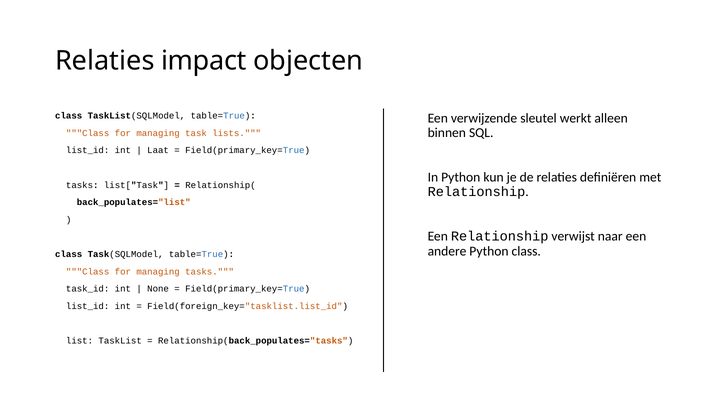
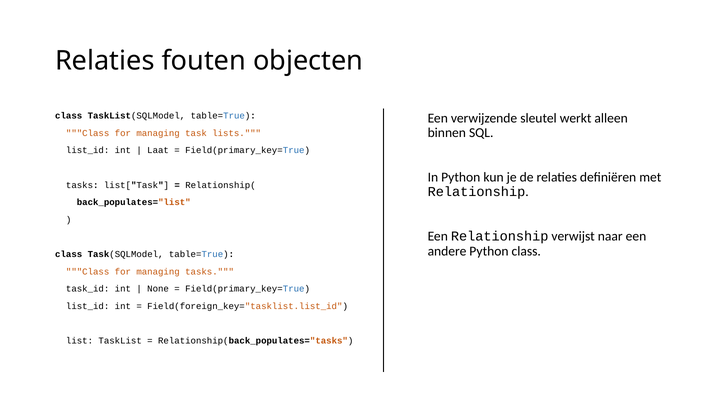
impact: impact -> fouten (204, 61)
